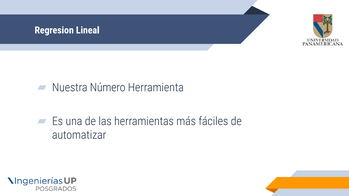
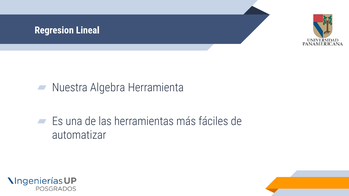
Número: Número -> Algebra (108, 88)
